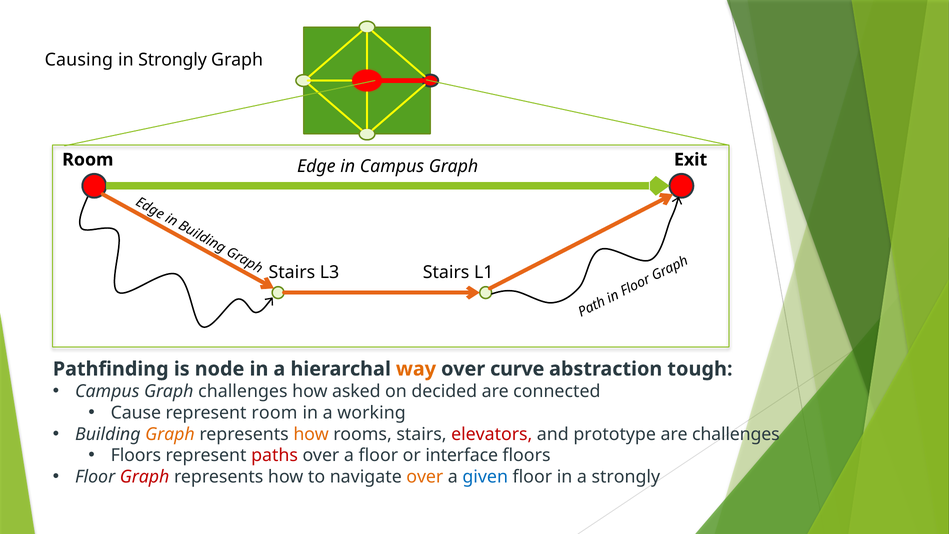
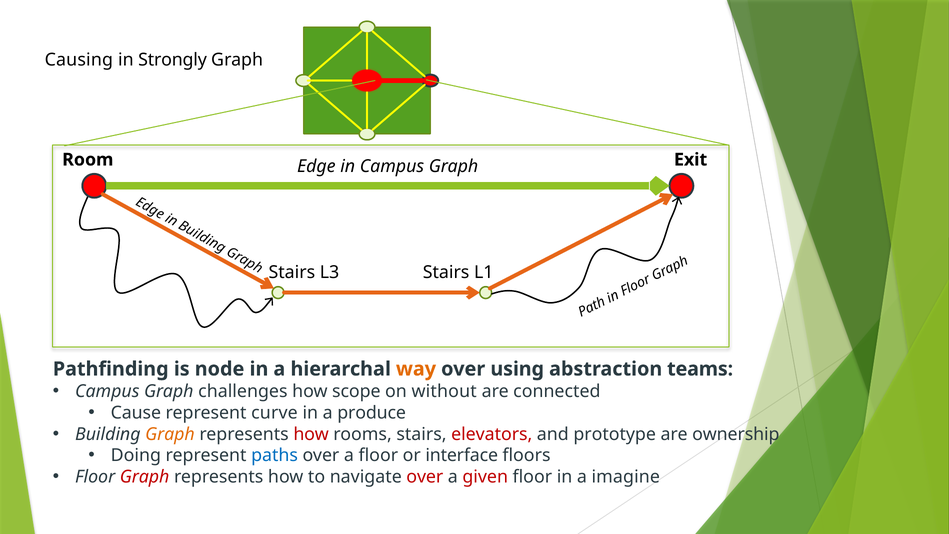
curve: curve -> using (517, 369)
tough: tough -> teams (700, 369)
asked: asked -> scope (356, 391)
decided: decided -> without (444, 391)
represent room: room -> curve (274, 413)
working: working -> produce (372, 413)
how colour: orange -> red (311, 434)
are challenges: challenges -> ownership (736, 434)
Floors: Floors -> Doing (136, 455)
paths colour: red -> blue (275, 455)
over colour: orange -> red (425, 477)
given colour: blue -> red (485, 477)
a strongly: strongly -> imagine (626, 477)
